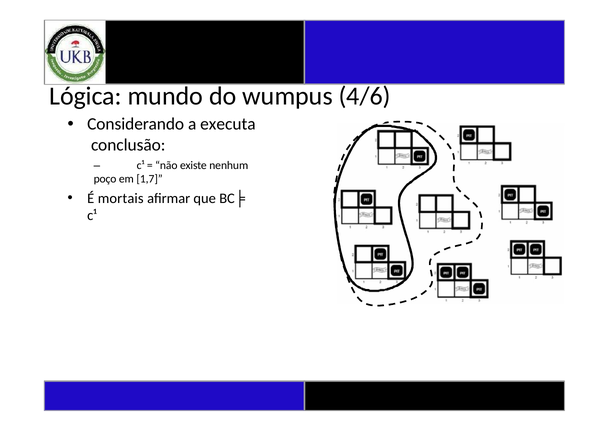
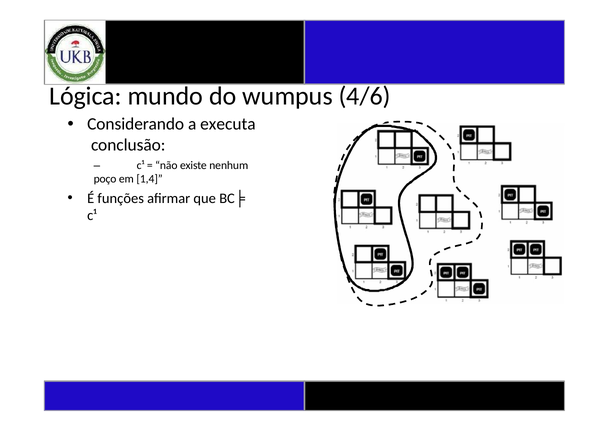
1,7: 1,7 -> 1,4 (150, 179)
mortais: mortais -> funções (121, 198)
